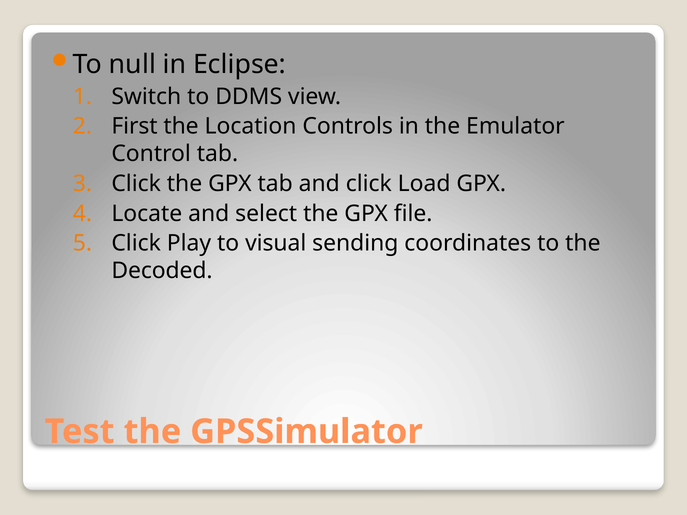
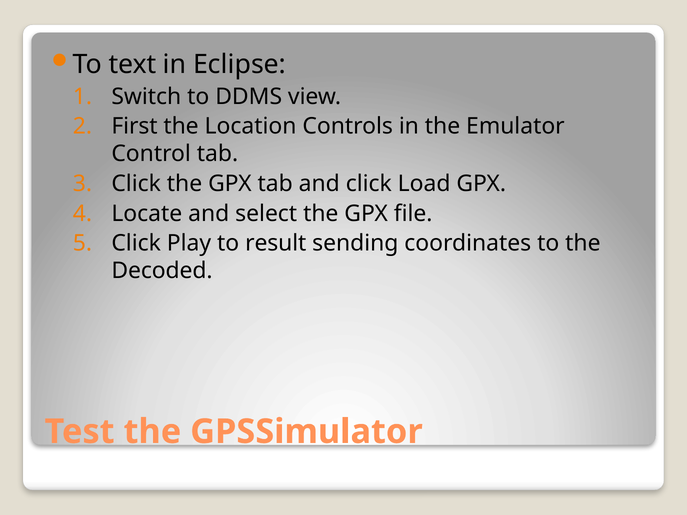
null: null -> text (133, 65)
visual: visual -> result (276, 243)
